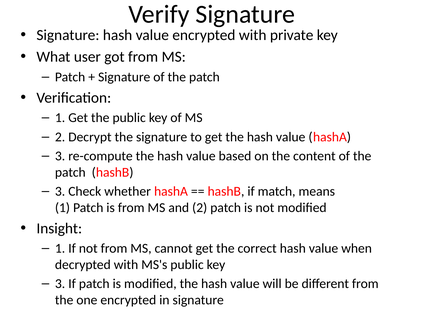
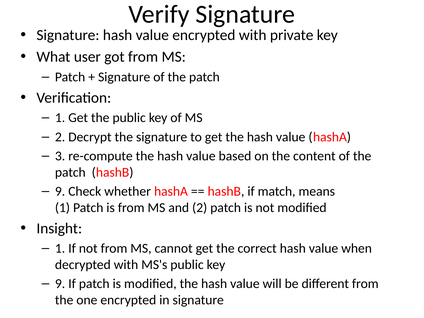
3: 3 -> 9 (60, 191)
3: 3 -> 9 (60, 284)
